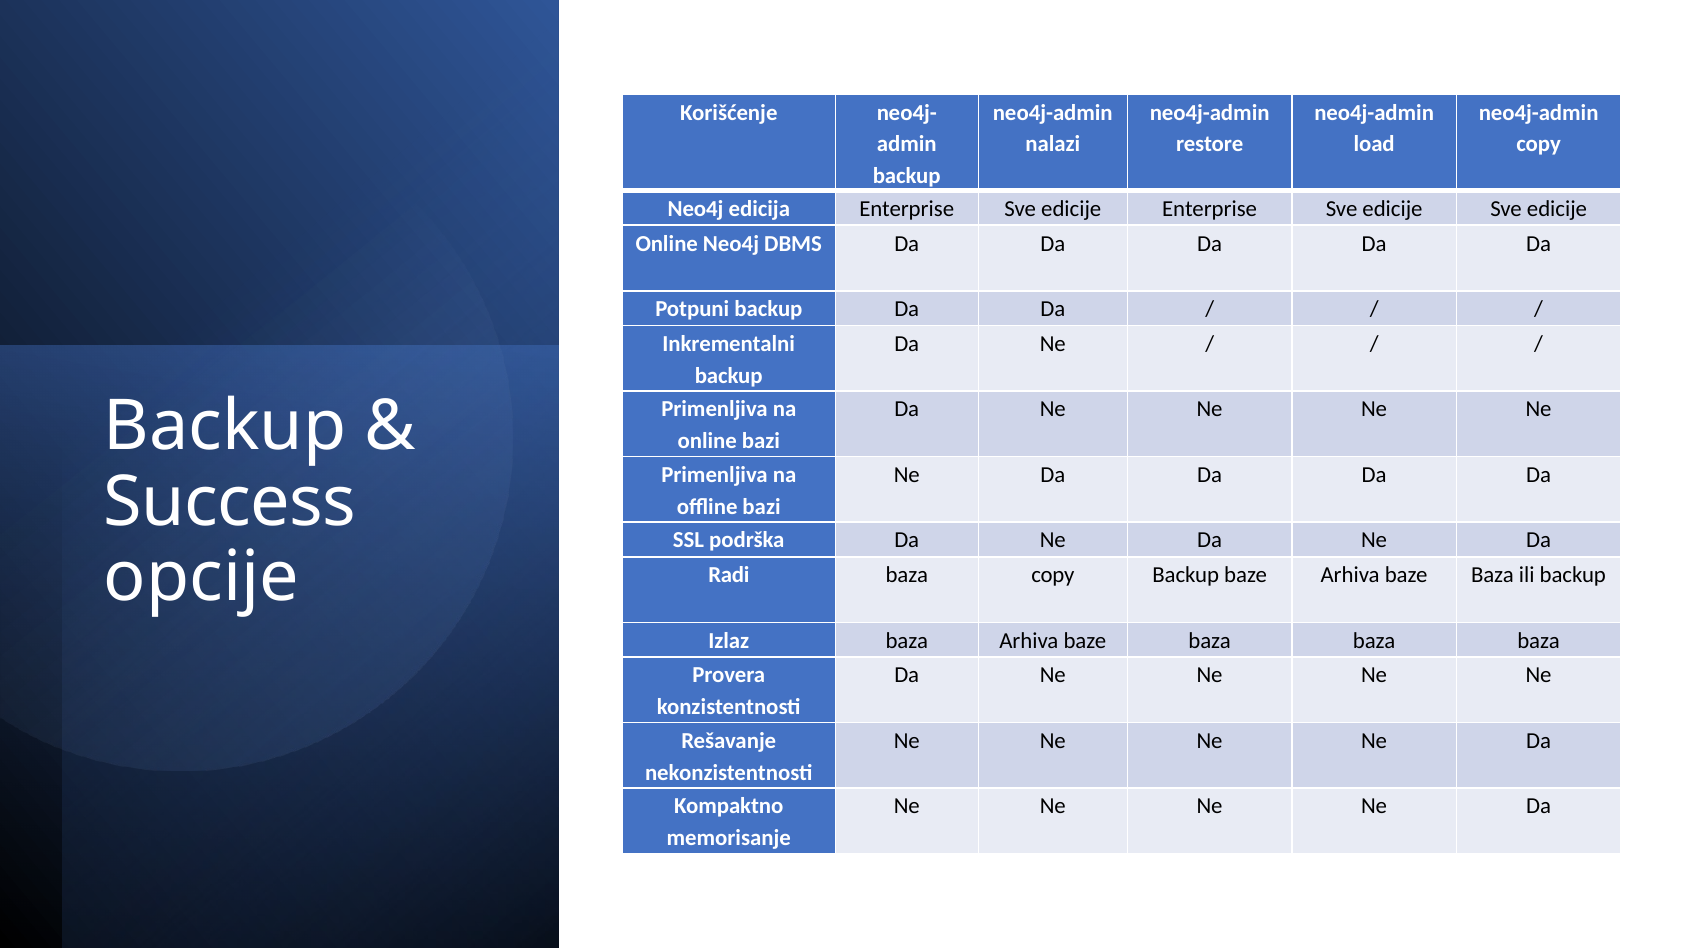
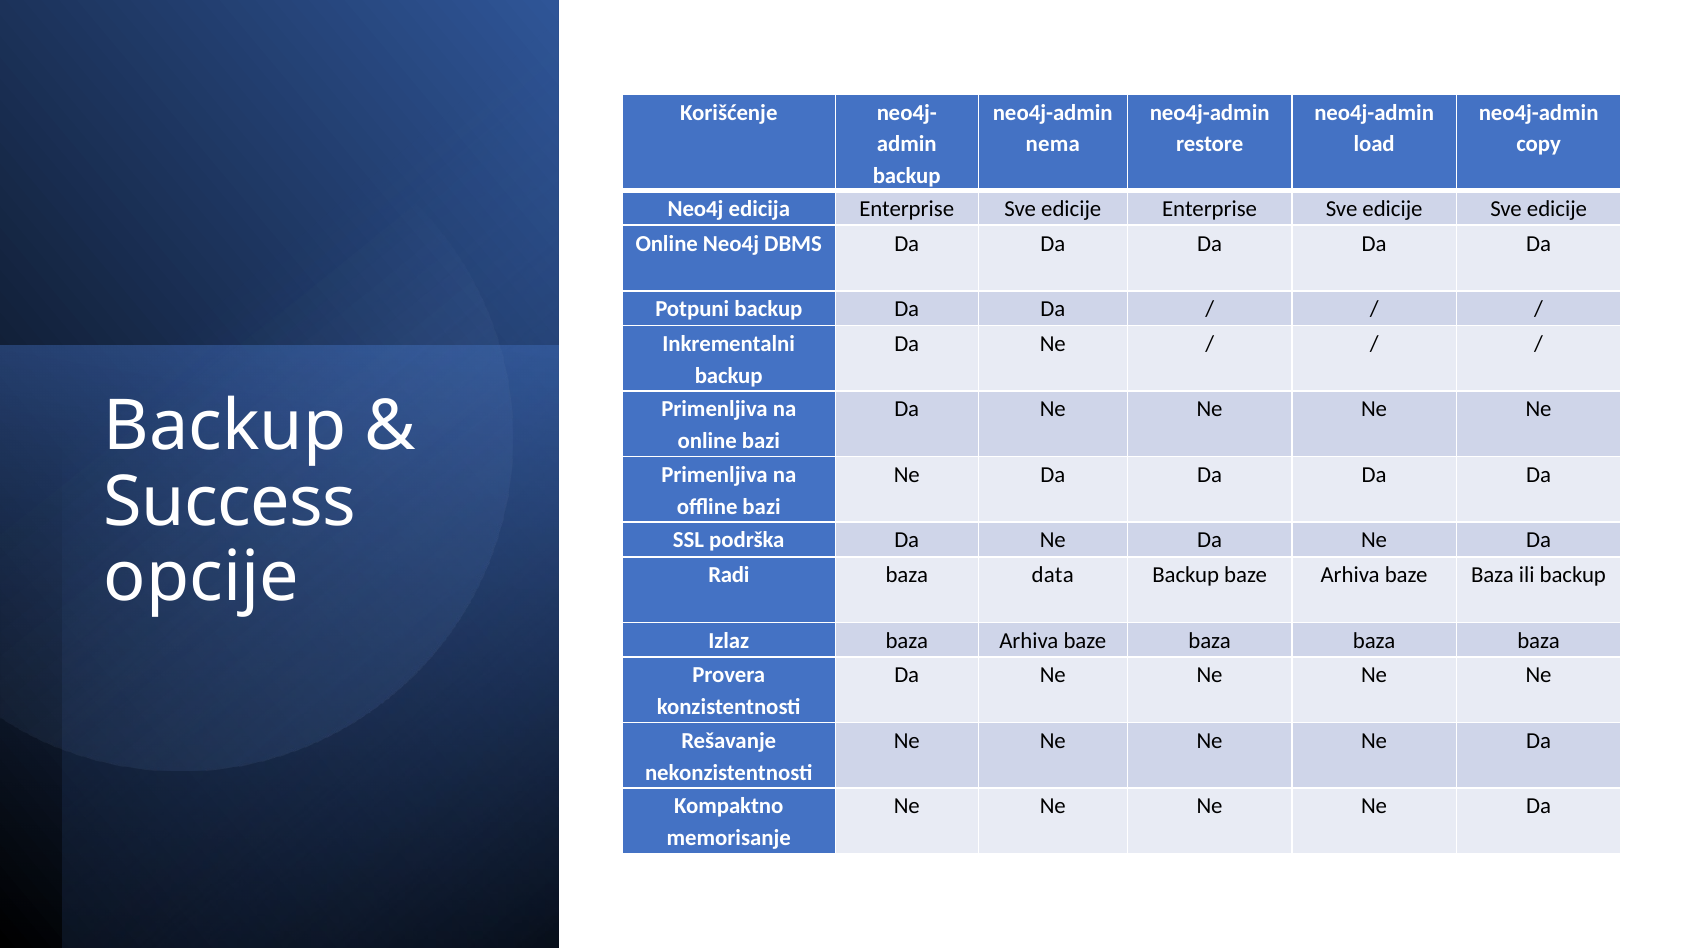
nalazi: nalazi -> nema (1053, 144)
baza copy: copy -> data (1053, 575)
